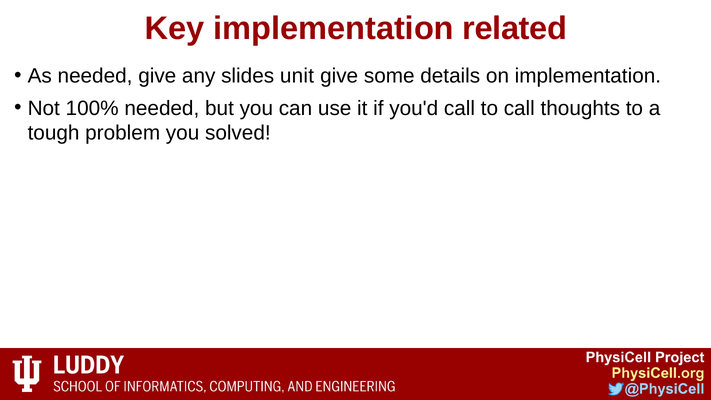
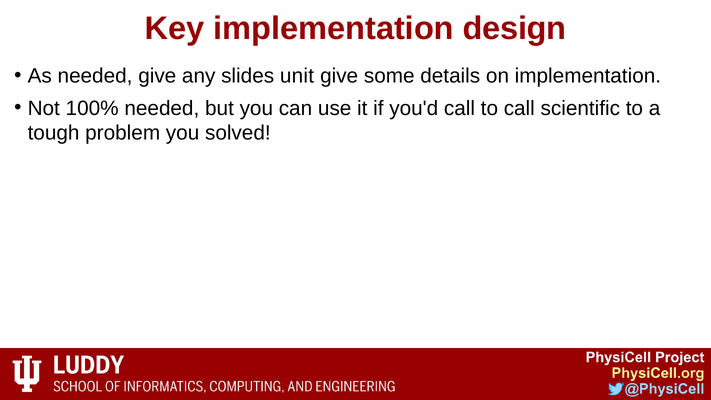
related: related -> design (515, 29)
thoughts: thoughts -> scientific (580, 108)
